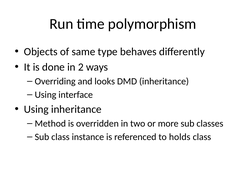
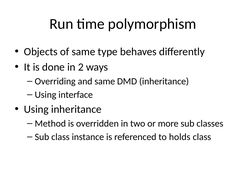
and looks: looks -> same (105, 81)
